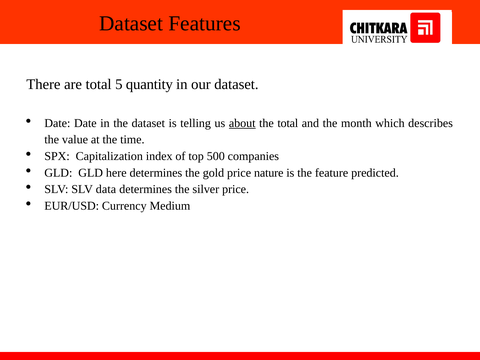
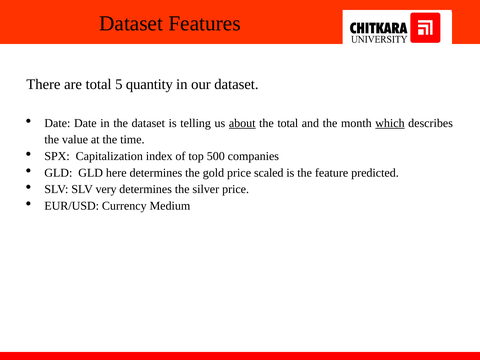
which underline: none -> present (390, 123)
nature: nature -> scaled (269, 173)
data: data -> very (106, 189)
